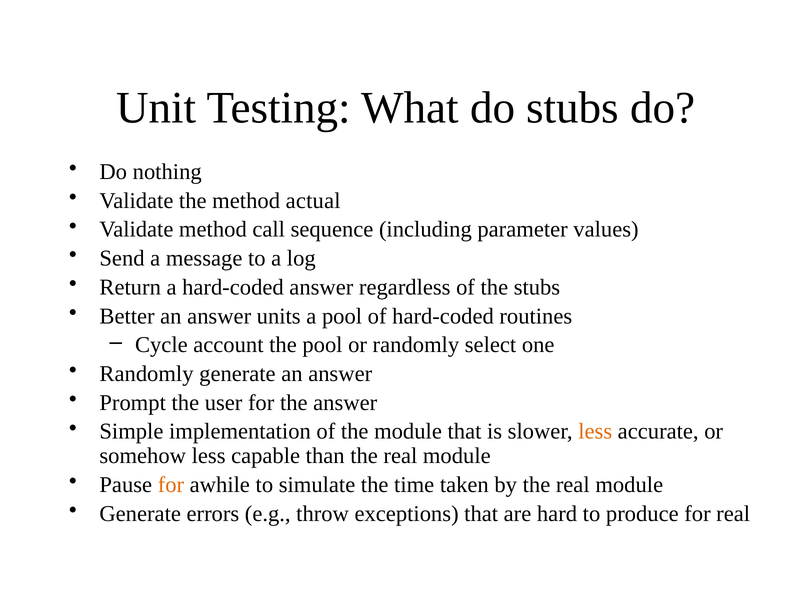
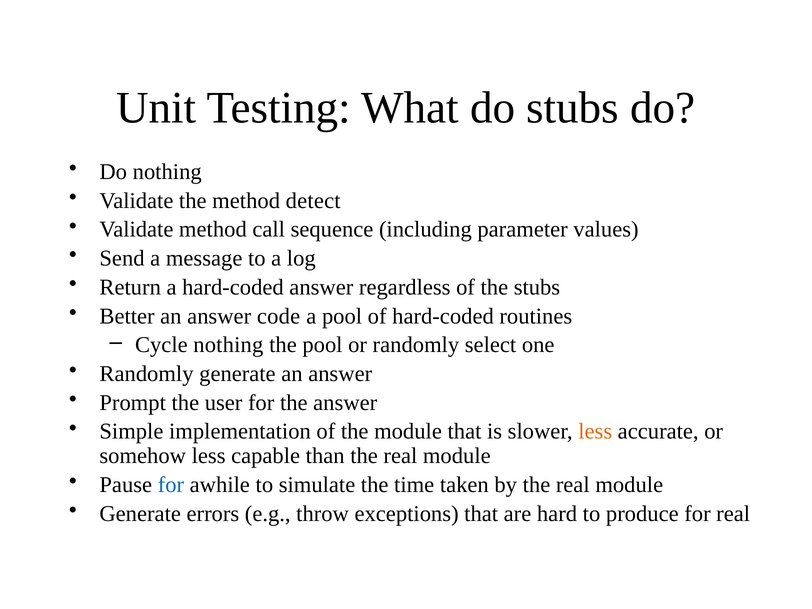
actual: actual -> detect (313, 201)
units: units -> code (279, 316)
Cycle account: account -> nothing (228, 345)
for colour: orange -> blue (171, 485)
